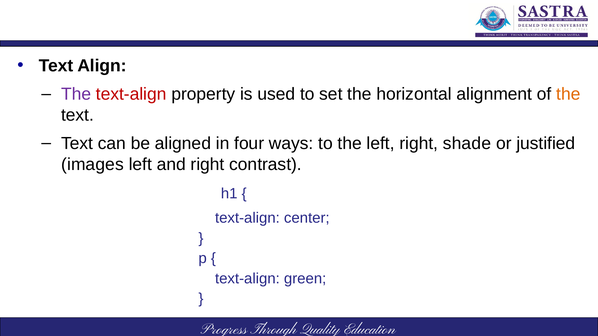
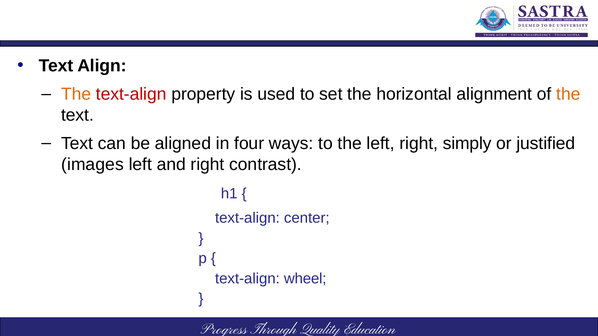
The colour: purple -> orange (76, 94)
shade: shade -> simply (467, 144)
green: green -> wheel (305, 279)
